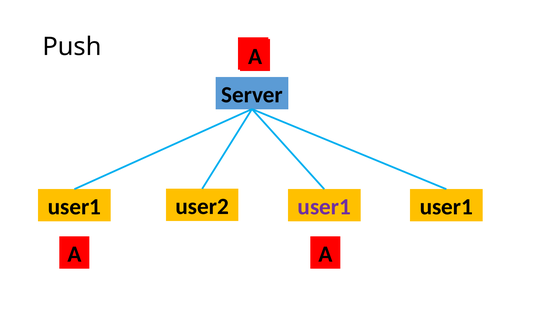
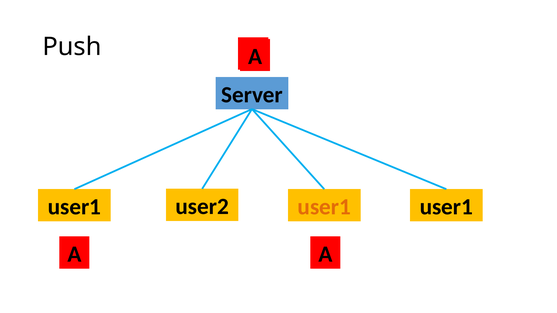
user1 colour: purple -> orange (324, 207)
